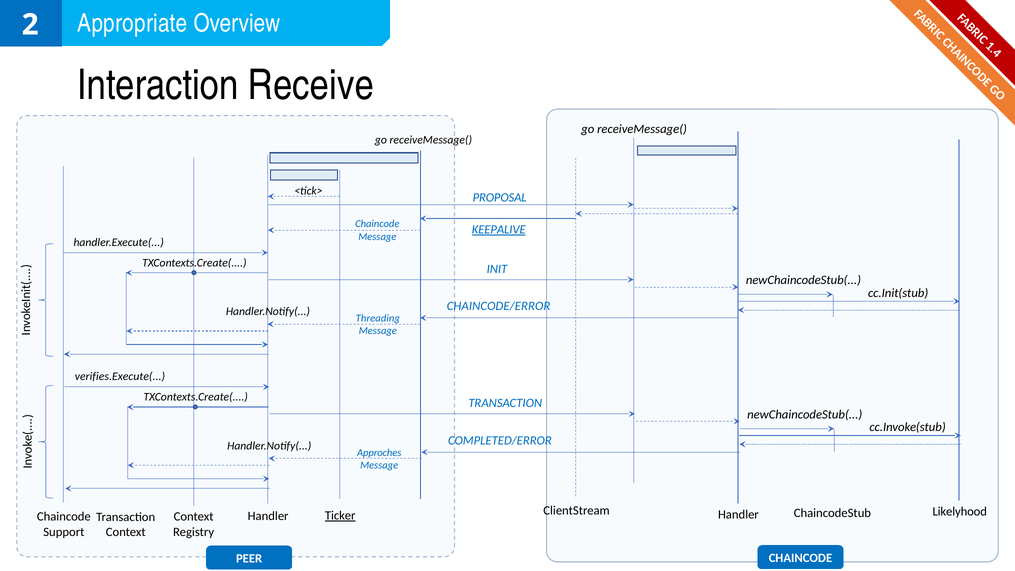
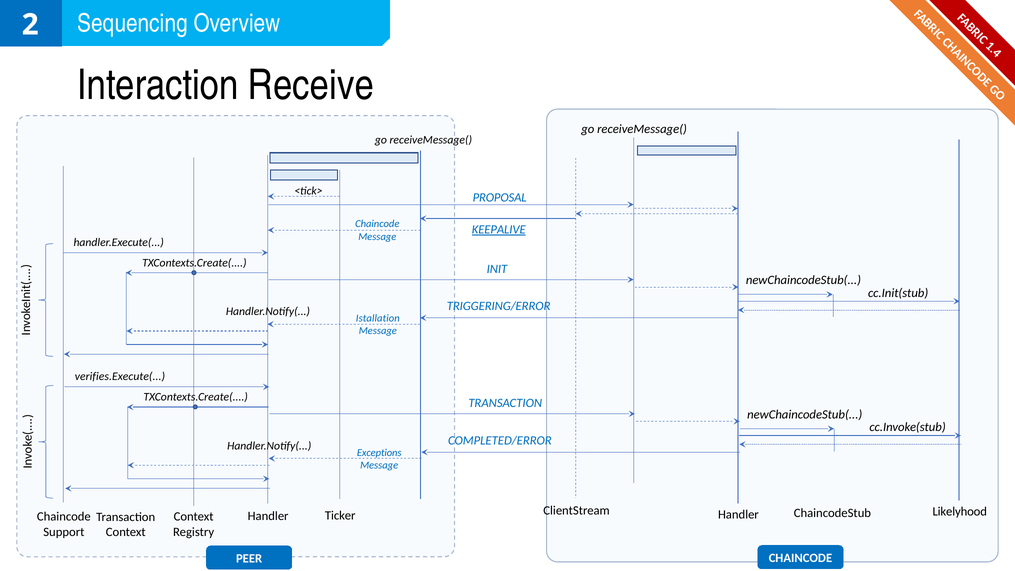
Appropriate: Appropriate -> Sequencing (133, 23)
CHAINCODE/ERROR: CHAINCODE/ERROR -> TRIGGERING/ERROR (499, 306)
Threading: Threading -> Istallation (378, 318)
Approches: Approches -> Exceptions (379, 452)
Ticker underline: present -> none (340, 516)
